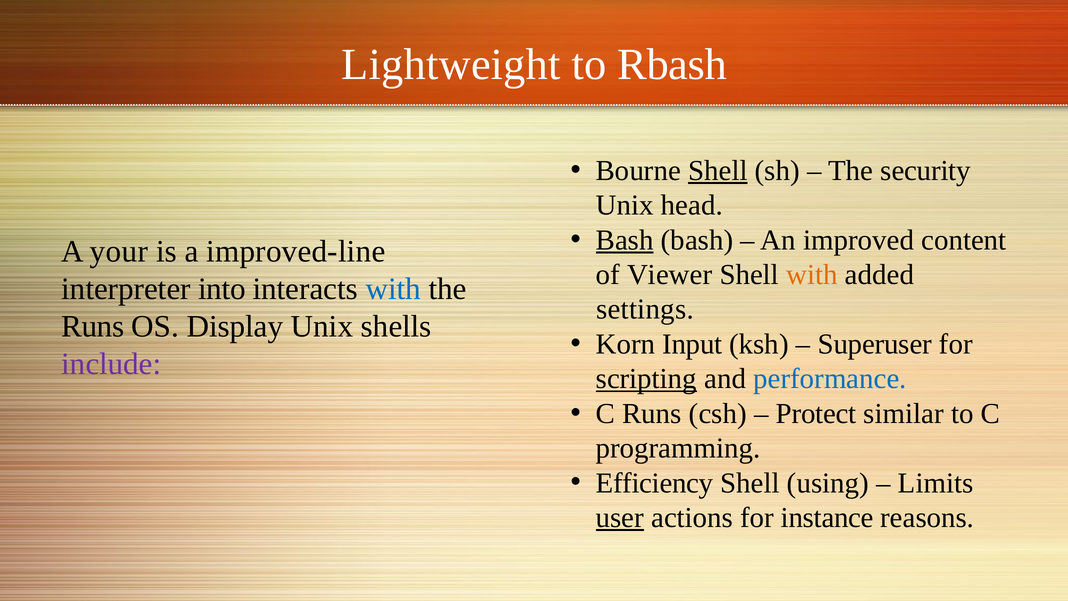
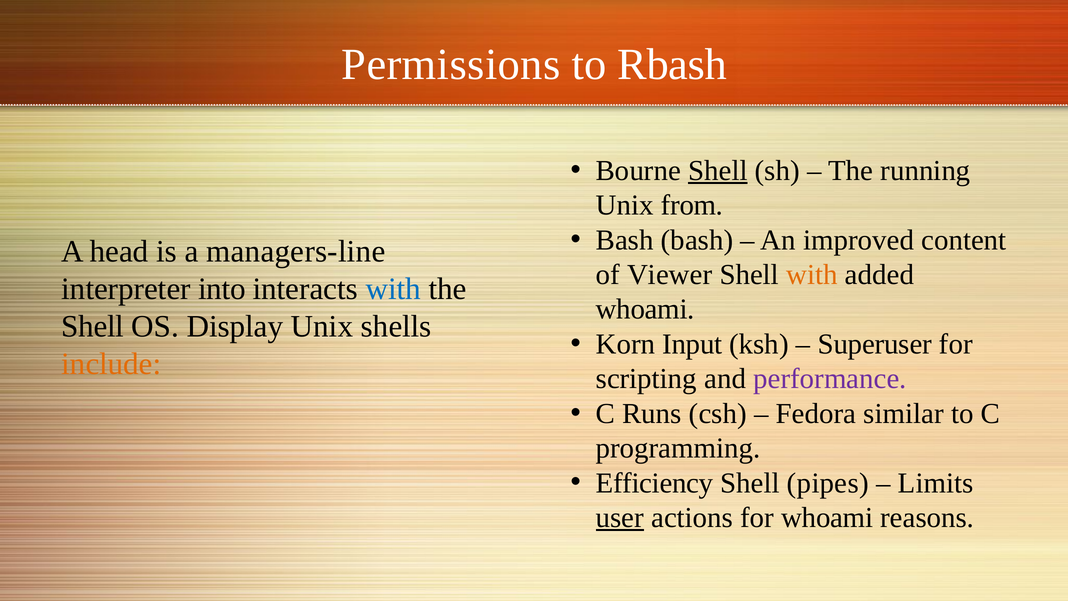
Lightweight: Lightweight -> Permissions (451, 65)
security: security -> running (925, 171)
head: head -> from (692, 205)
Bash underline: present -> none (625, 240)
your: your -> head (119, 252)
improved-line: improved-line -> managers-line (296, 252)
settings: settings -> whoami (645, 309)
Runs: Runs -> Shell (93, 326)
include colour: purple -> orange (111, 364)
scripting underline: present -> none (646, 379)
performance colour: blue -> purple (830, 379)
Protect: Protect -> Fedora (816, 413)
using: using -> pipes (828, 483)
for instance: instance -> whoami (827, 517)
